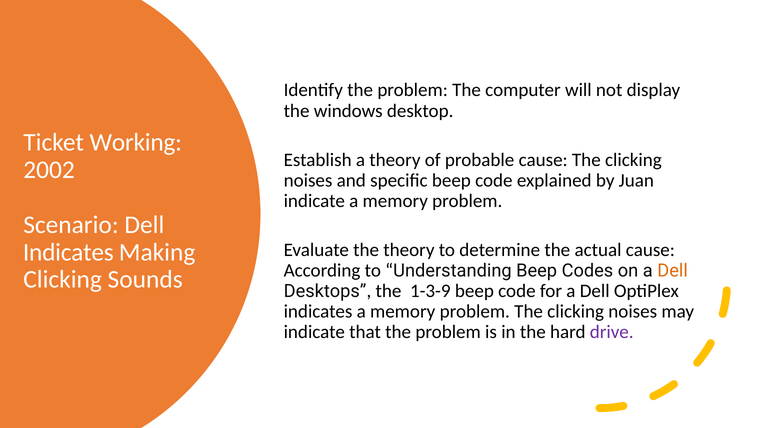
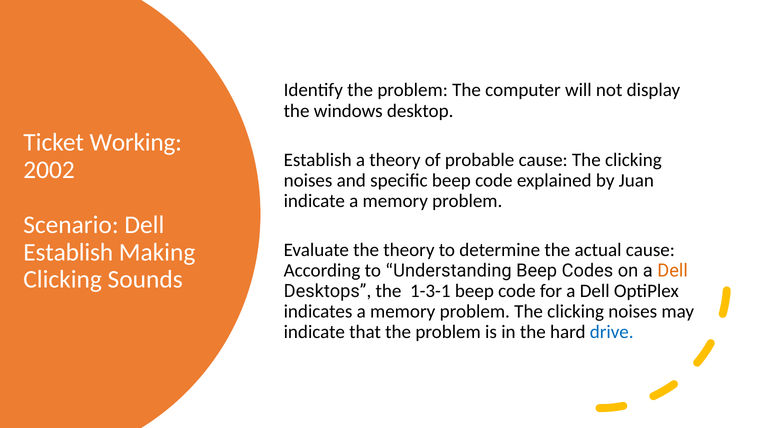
Indicates: Indicates -> Establish (68, 253)
1-3-9: 1-3-9 -> 1-3-1 (430, 291)
drive colour: purple -> blue (612, 332)
